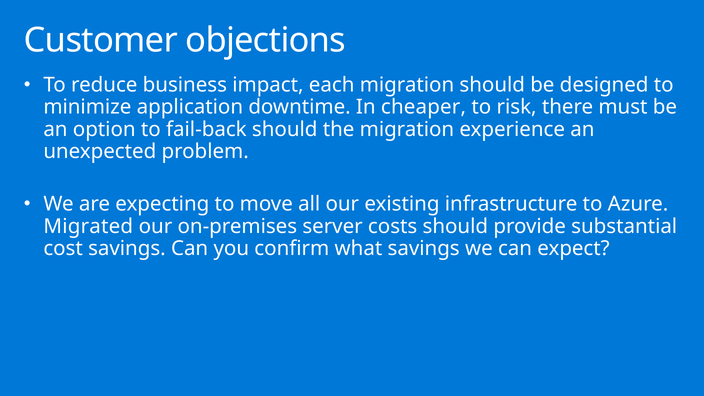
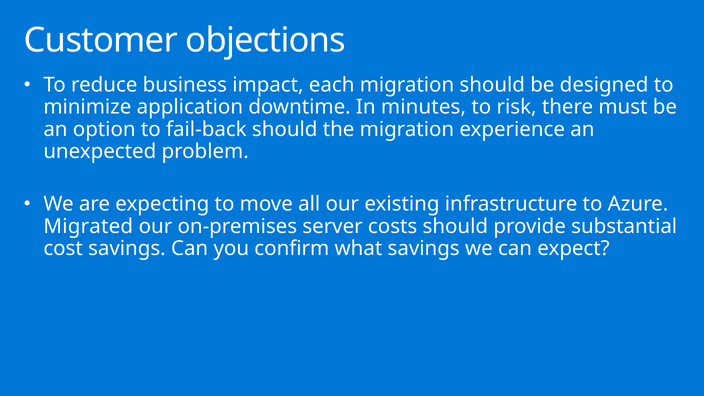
cheaper: cheaper -> minutes (424, 107)
